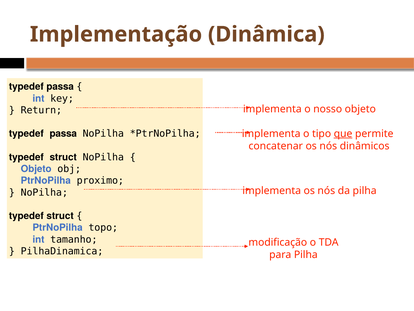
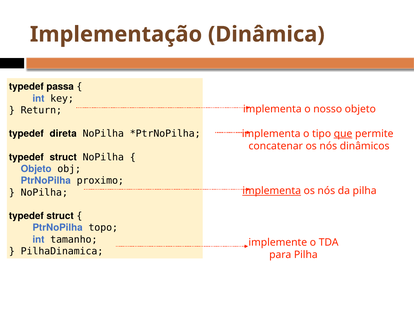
passa: passa -> direta (63, 133)
implementa underline: none -> present (272, 191)
modificação: modificação -> implemente (278, 242)
